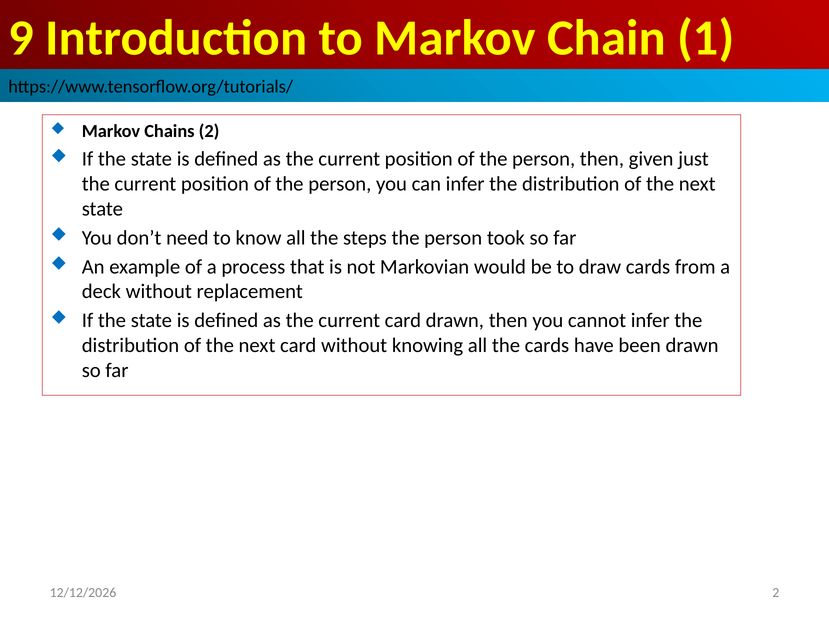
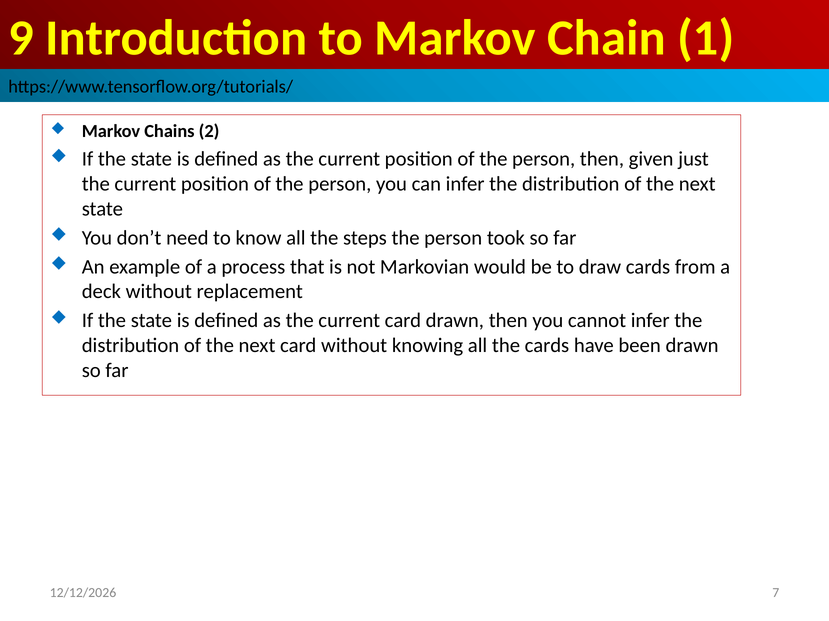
2: 2 -> 7 (776, 594)
